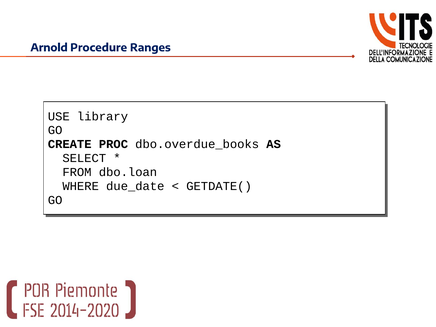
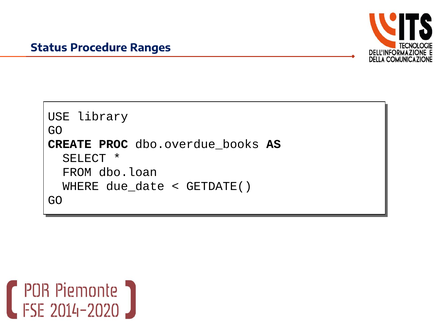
Arnold: Arnold -> Status (49, 48)
